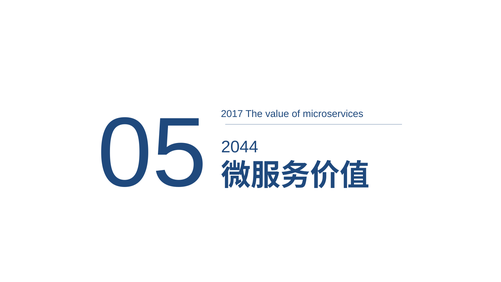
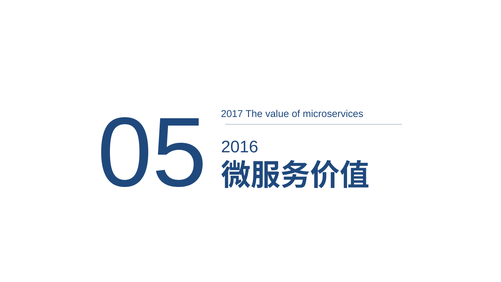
2044: 2044 -> 2016 (240, 147)
